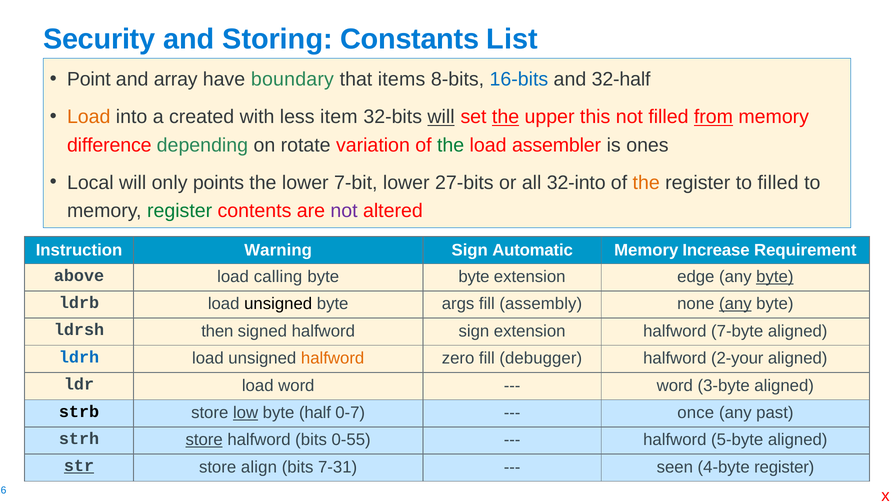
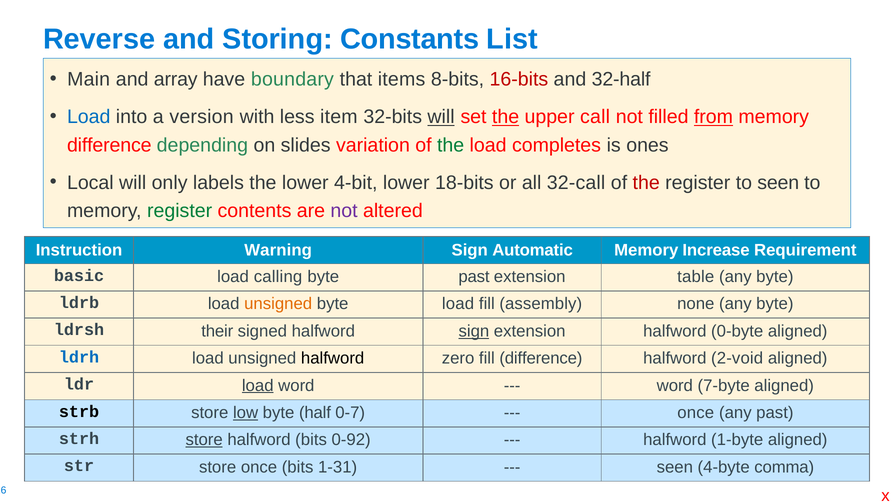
Security: Security -> Reverse (99, 39)
Point: Point -> Main (89, 79)
16-bits colour: blue -> red (519, 79)
Load colour: orange -> blue (89, 117)
created: created -> version (202, 117)
this: this -> call (595, 117)
rotate: rotate -> slides (306, 145)
assembler: assembler -> completes (557, 145)
points: points -> labels (218, 182)
7-bit: 7-bit -> 4-bit (356, 182)
27-bits: 27-bits -> 18-bits (464, 182)
32-into: 32-into -> 32-call (576, 182)
the colour: orange -> red (646, 182)
to filled: filled -> seen (778, 182)
above: above -> basic (79, 275)
byte byte: byte -> past (474, 277)
edge: edge -> table (696, 277)
byte underline: present -> none (775, 277)
unsigned colour: black -> orange (278, 304)
byte args: args -> load (458, 304)
any underline: present -> none (735, 304)
then: then -> their (217, 331)
sign underline: none -> present (474, 331)
7-byte: 7-byte -> 0-byte (737, 331)
halfword colour: orange -> black (333, 358)
fill debugger: debugger -> difference (541, 358)
2-your: 2-your -> 2-void (737, 358)
load underline: none -> present (258, 385)
3-byte: 3-byte -> 7-byte (724, 385)
0-55: 0-55 -> 0-92 (351, 440)
5-byte: 5-byte -> 1-byte (737, 440)
str underline: present -> none (79, 466)
store align: align -> once (259, 467)
7-31: 7-31 -> 1-31 (338, 467)
4-byte register: register -> comma (784, 467)
